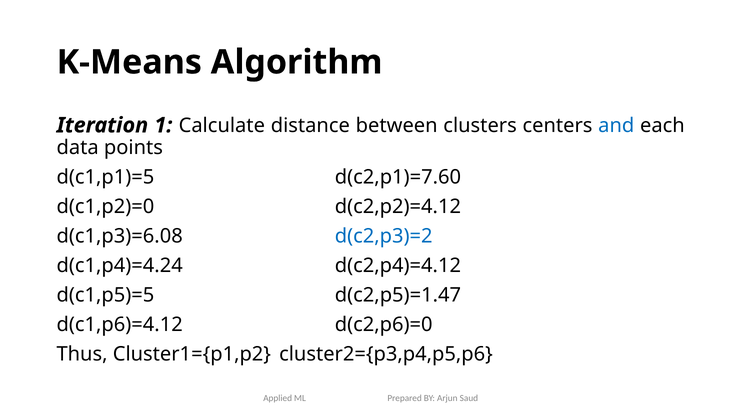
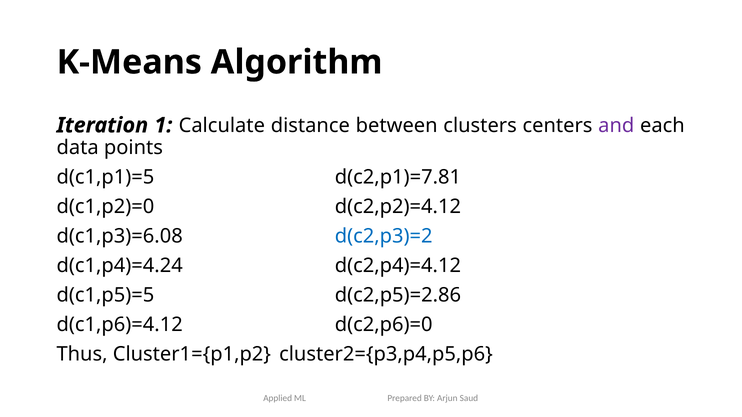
and colour: blue -> purple (616, 126)
d(c2,p1)=7.60: d(c2,p1)=7.60 -> d(c2,p1)=7.81 (398, 177)
d(c2,p5)=1.47: d(c2,p5)=1.47 -> d(c2,p5)=2.86 (398, 295)
